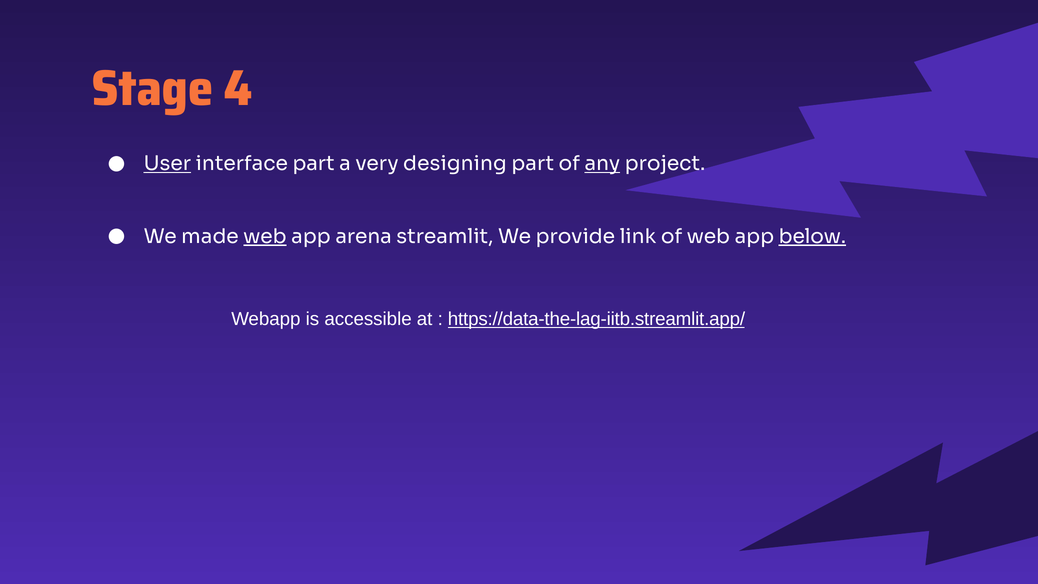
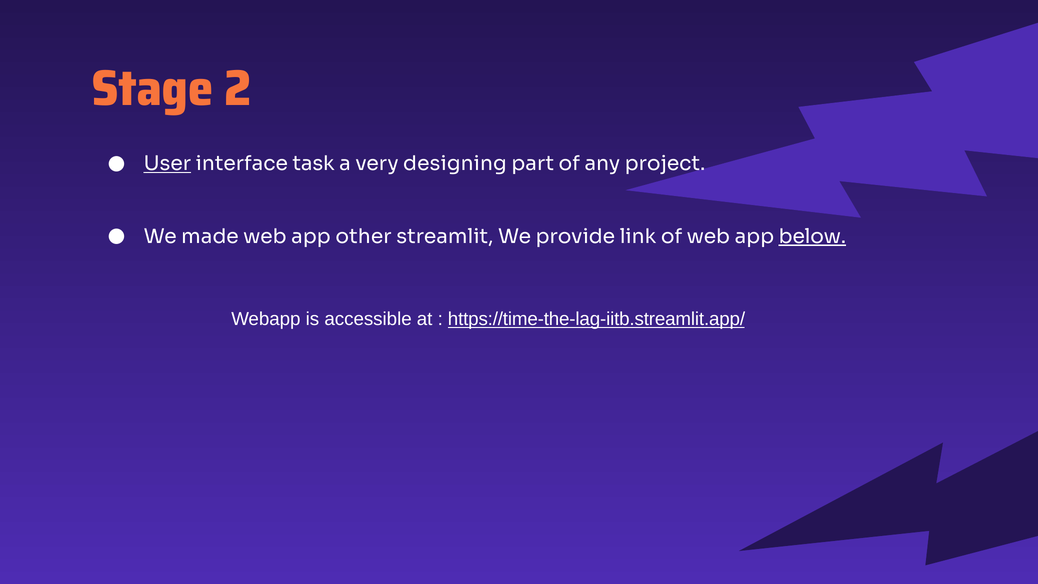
4: 4 -> 2 (238, 88)
interface part: part -> task (314, 164)
any underline: present -> none (602, 164)
web underline: present -> none (265, 236)
arena: arena -> other (364, 236)
https://data-the-lag-iitb.streamlit.app/: https://data-the-lag-iitb.streamlit.app/ -> https://time-the-lag-iitb.streamlit.app/ (596, 319)
